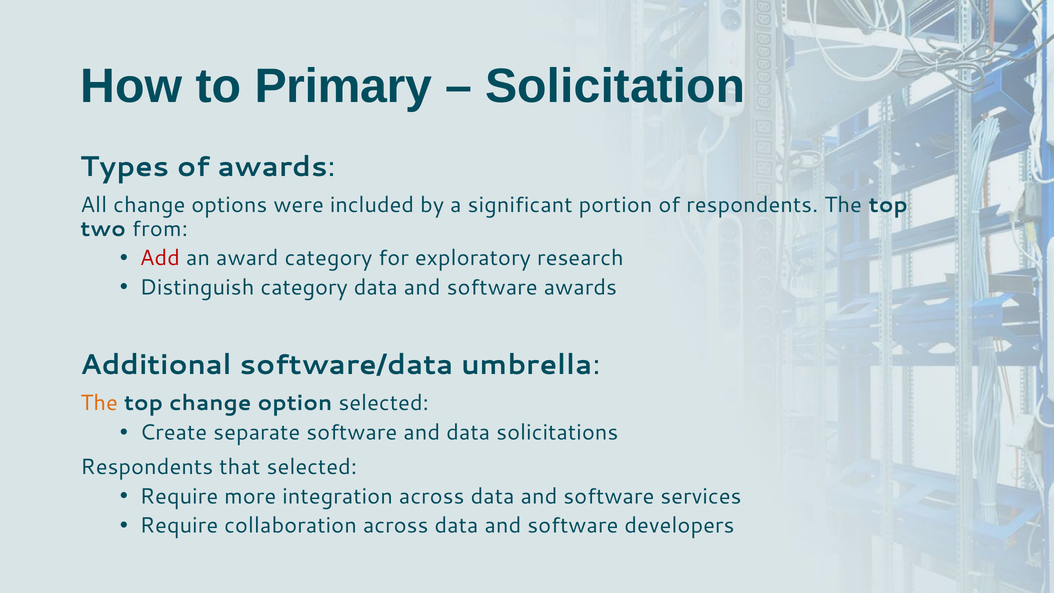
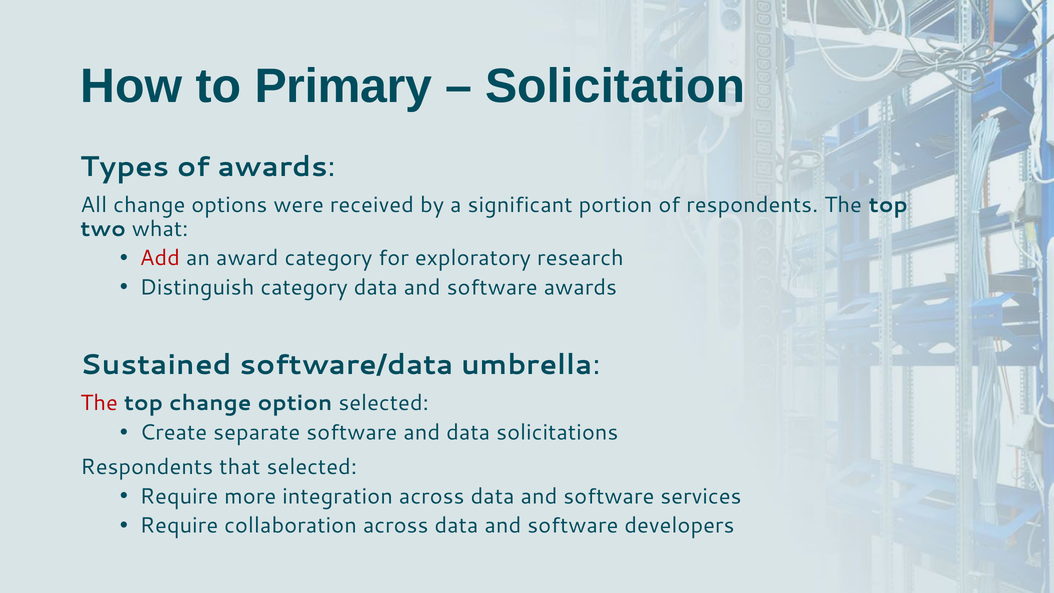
included: included -> received (372, 205)
from: from -> what (160, 229)
Additional: Additional -> Sustained (156, 365)
The colour: orange -> red (99, 403)
